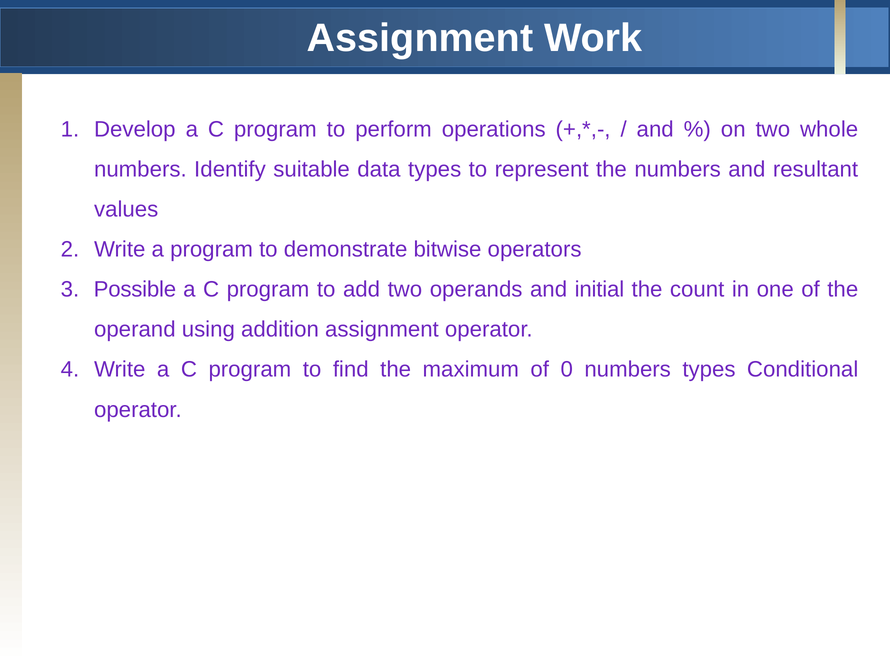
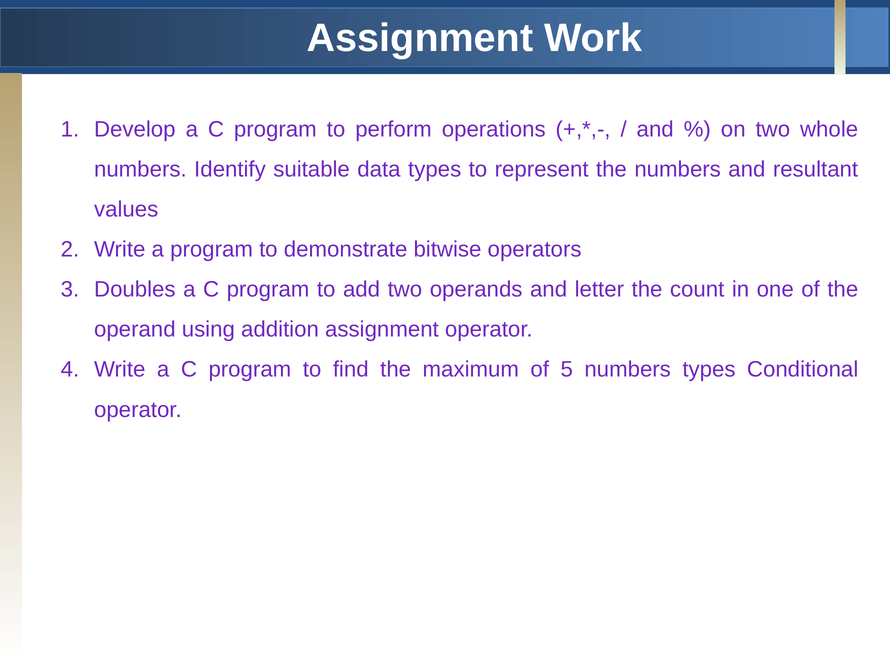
Possible: Possible -> Doubles (135, 289)
initial: initial -> letter (599, 289)
0: 0 -> 5 (567, 369)
